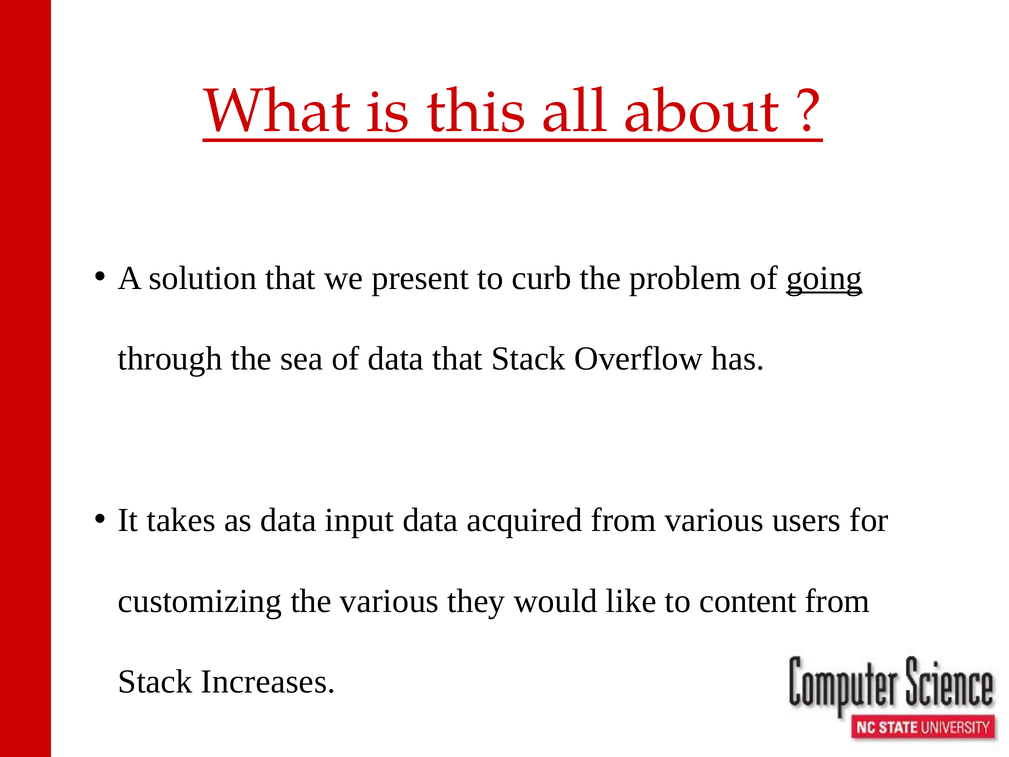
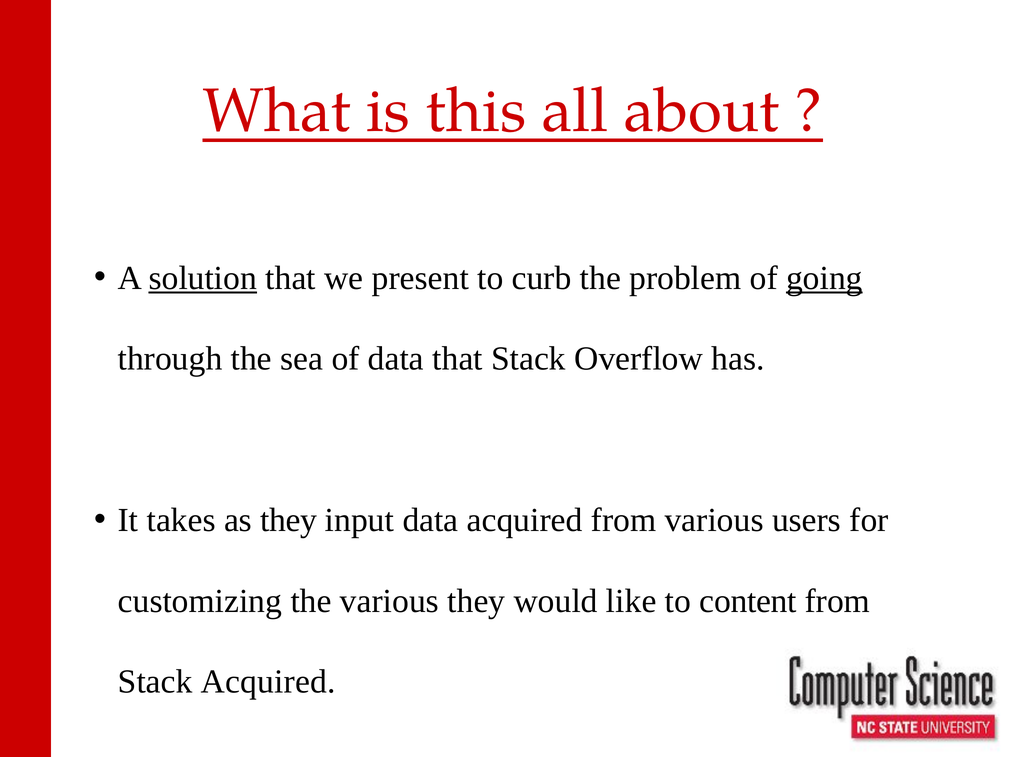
solution underline: none -> present (203, 278)
as data: data -> they (289, 520)
Stack Increases: Increases -> Acquired (268, 682)
